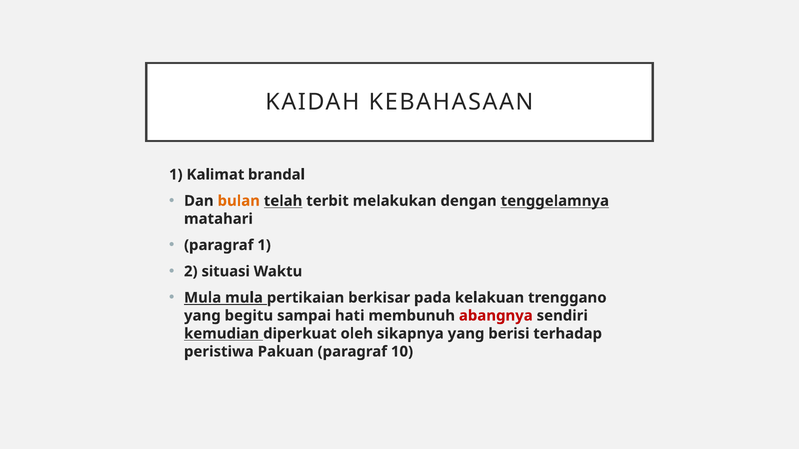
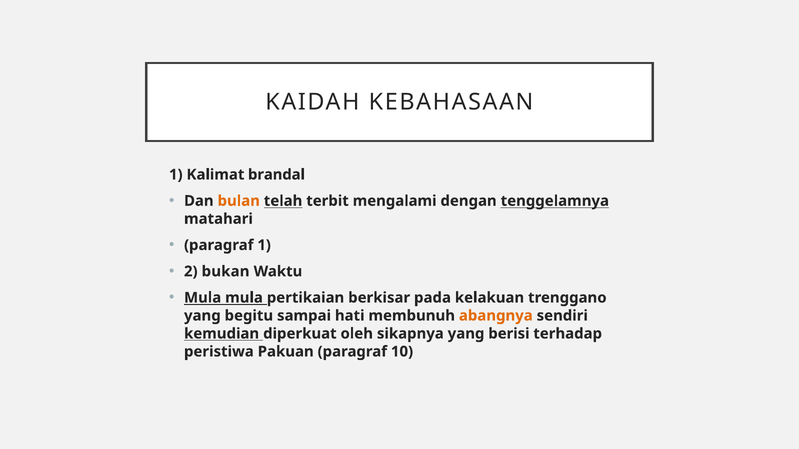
melakukan: melakukan -> mengalami (395, 201)
situasi: situasi -> bukan (226, 272)
abangnya colour: red -> orange (496, 316)
